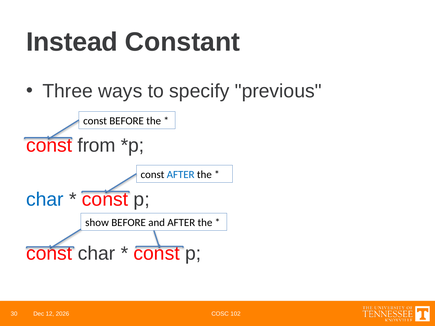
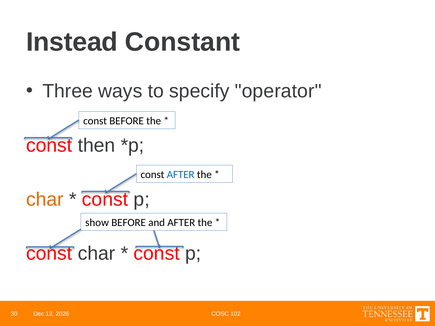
previous: previous -> operator (278, 91)
from: from -> then (97, 145)
char colour: blue -> orange (45, 200)
